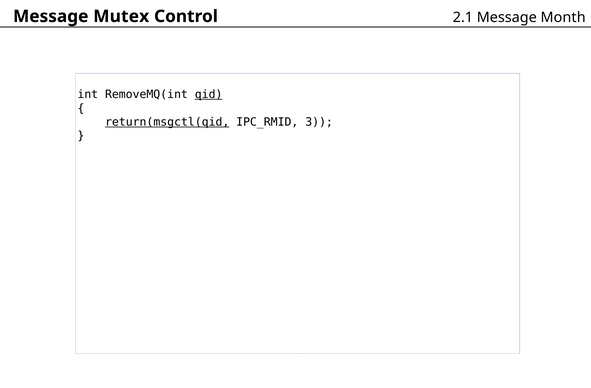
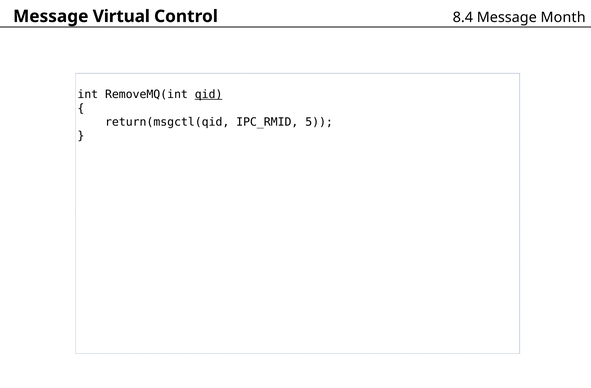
Mutex: Mutex -> Virtual (121, 16)
2.1: 2.1 -> 8.4 (463, 17)
return(msgctl(qid underline: present -> none (167, 122)
3: 3 -> 5 (319, 122)
